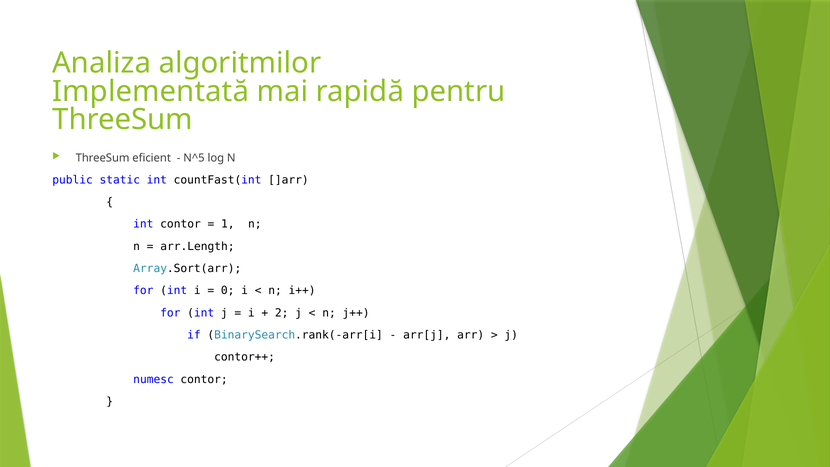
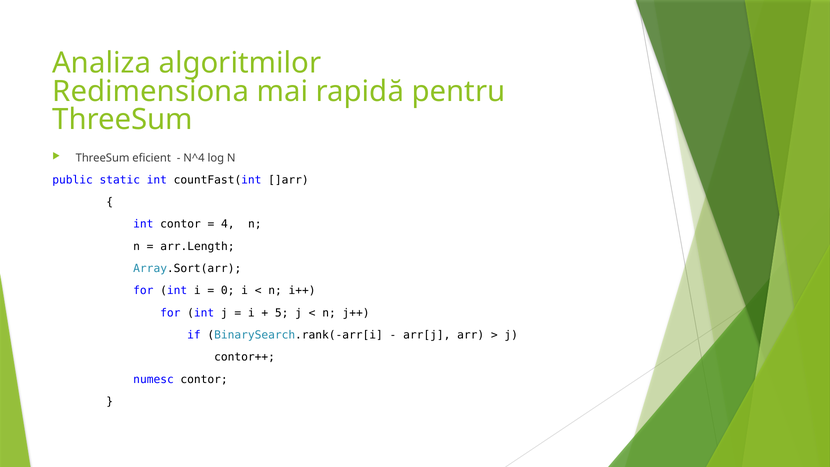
Implementată: Implementată -> Redimensiona (151, 91)
N^5: N^5 -> N^4 (194, 158)
1: 1 -> 4 (228, 224)
2: 2 -> 5 (282, 313)
